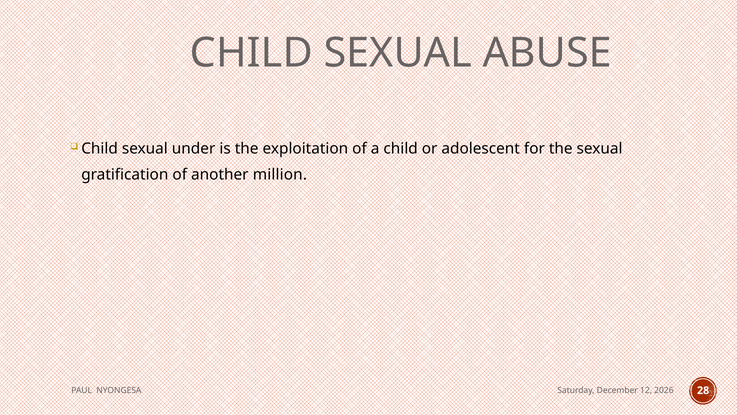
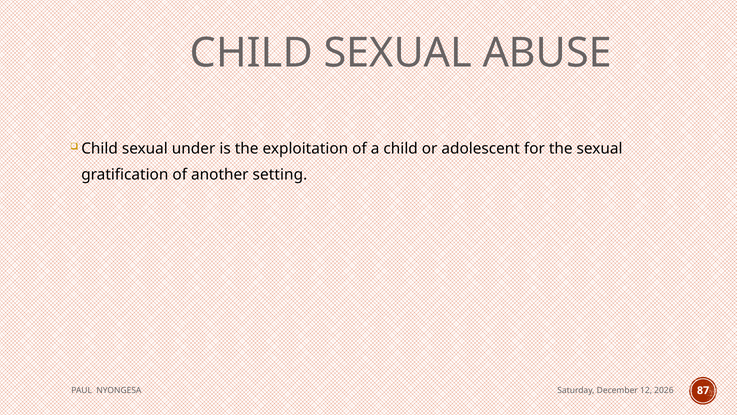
million: million -> setting (280, 174)
28: 28 -> 87 (703, 390)
